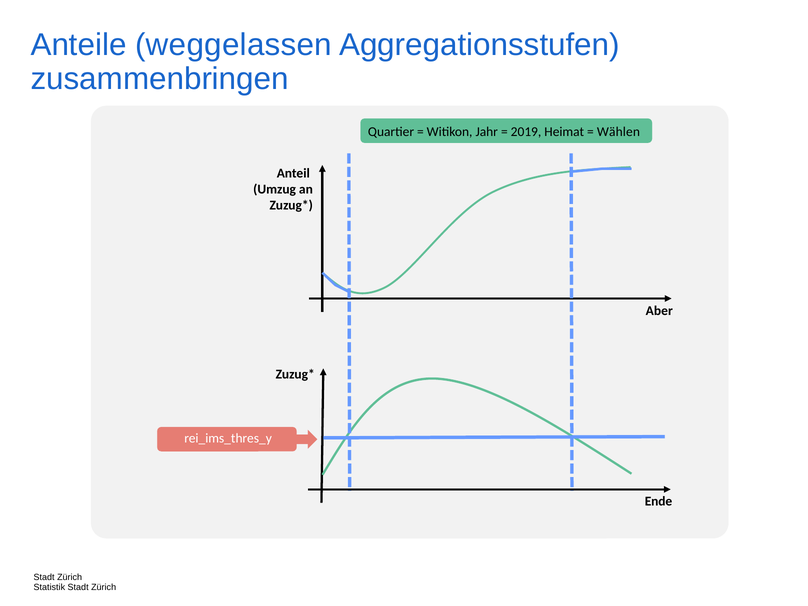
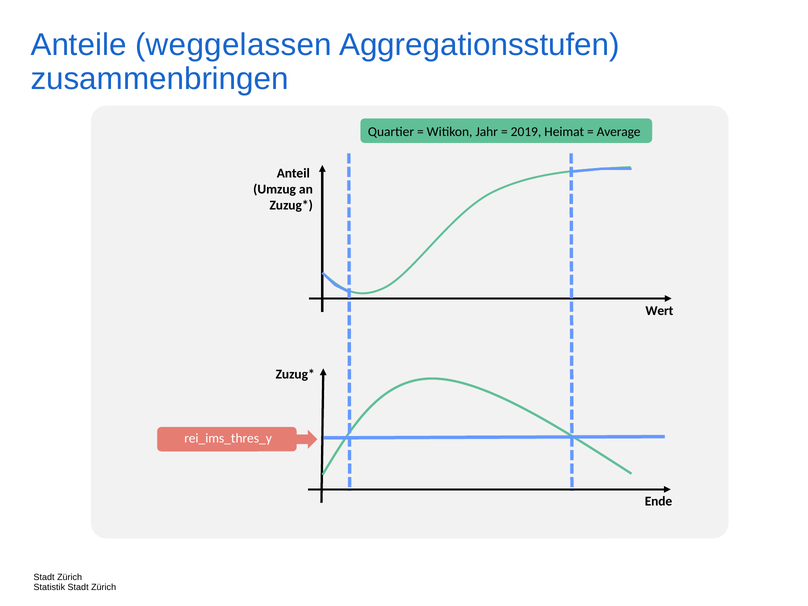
Wählen: Wählen -> Average (619, 132)
Aber: Aber -> Wert (659, 311)
